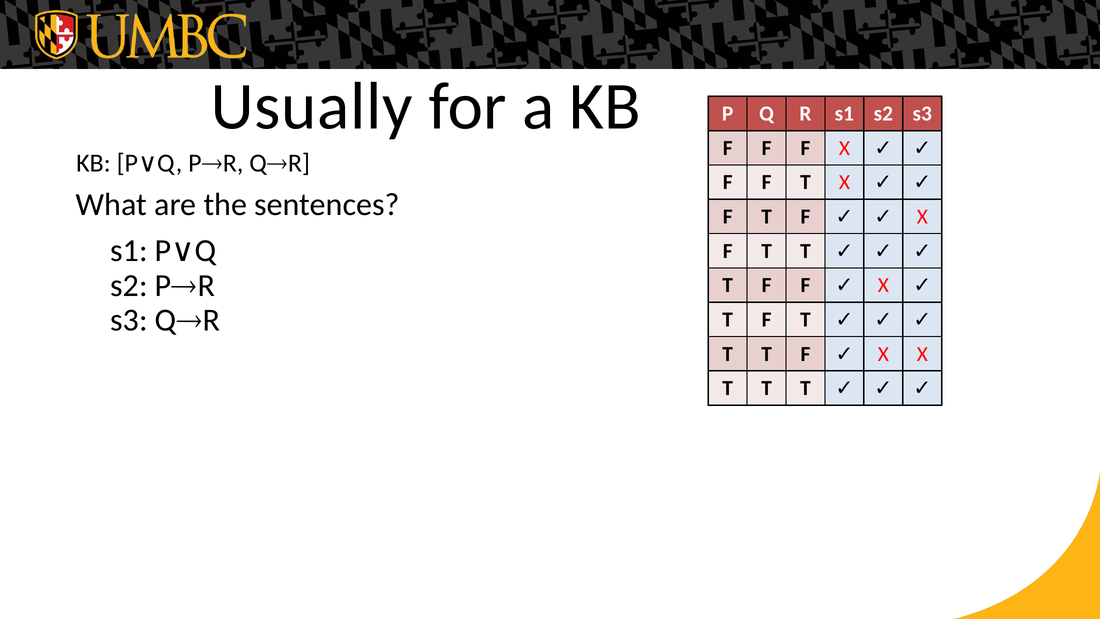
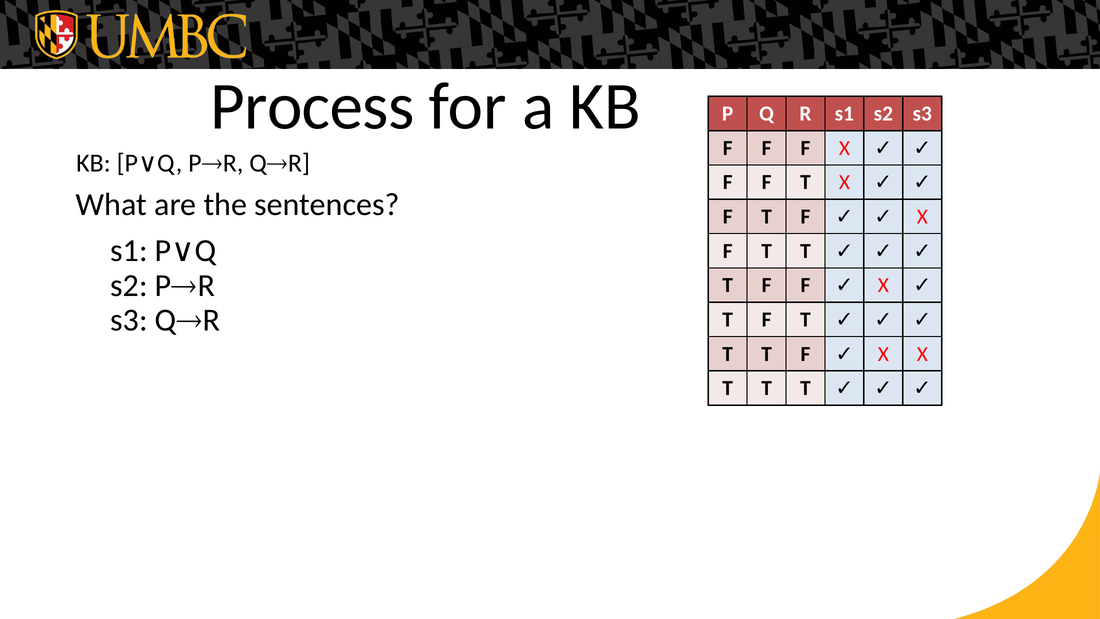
Usually: Usually -> Process (312, 107)
